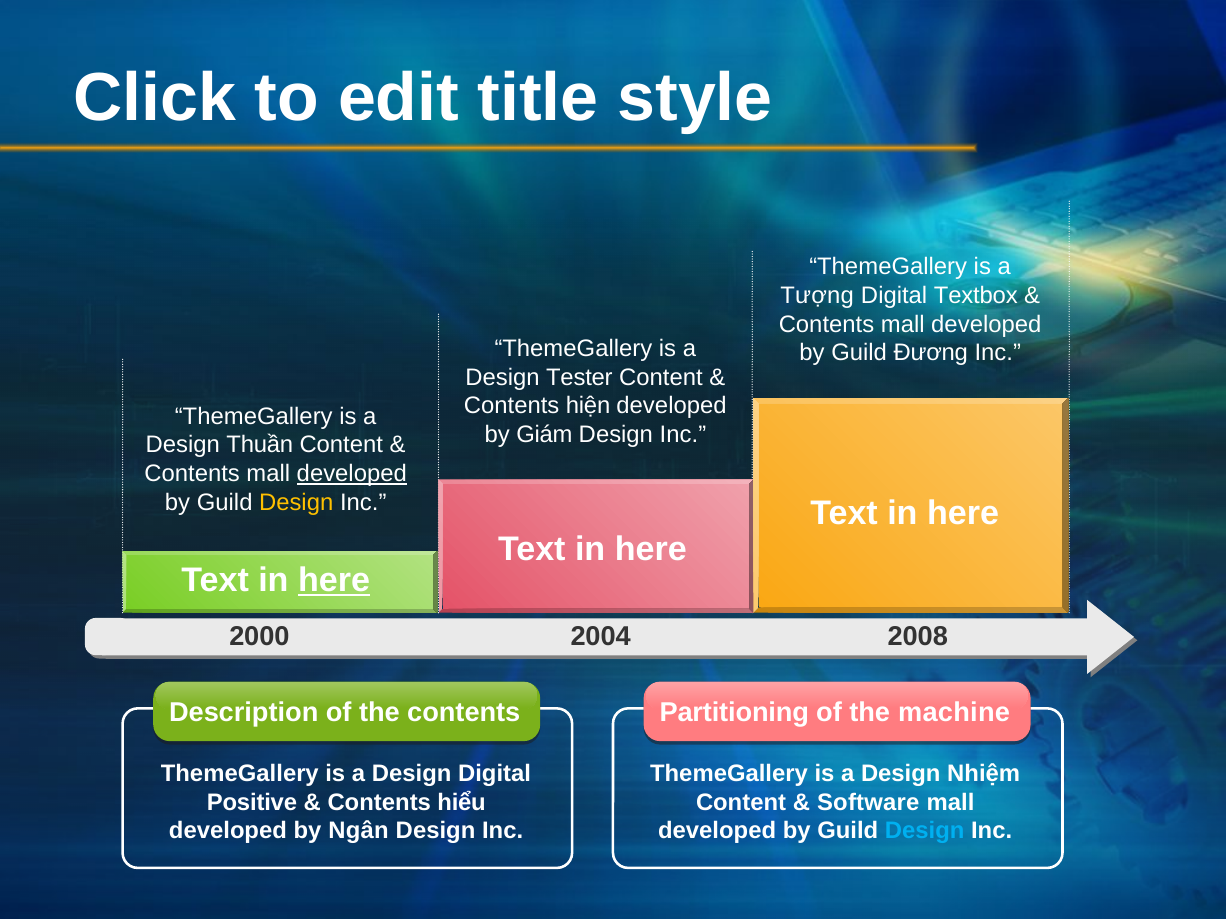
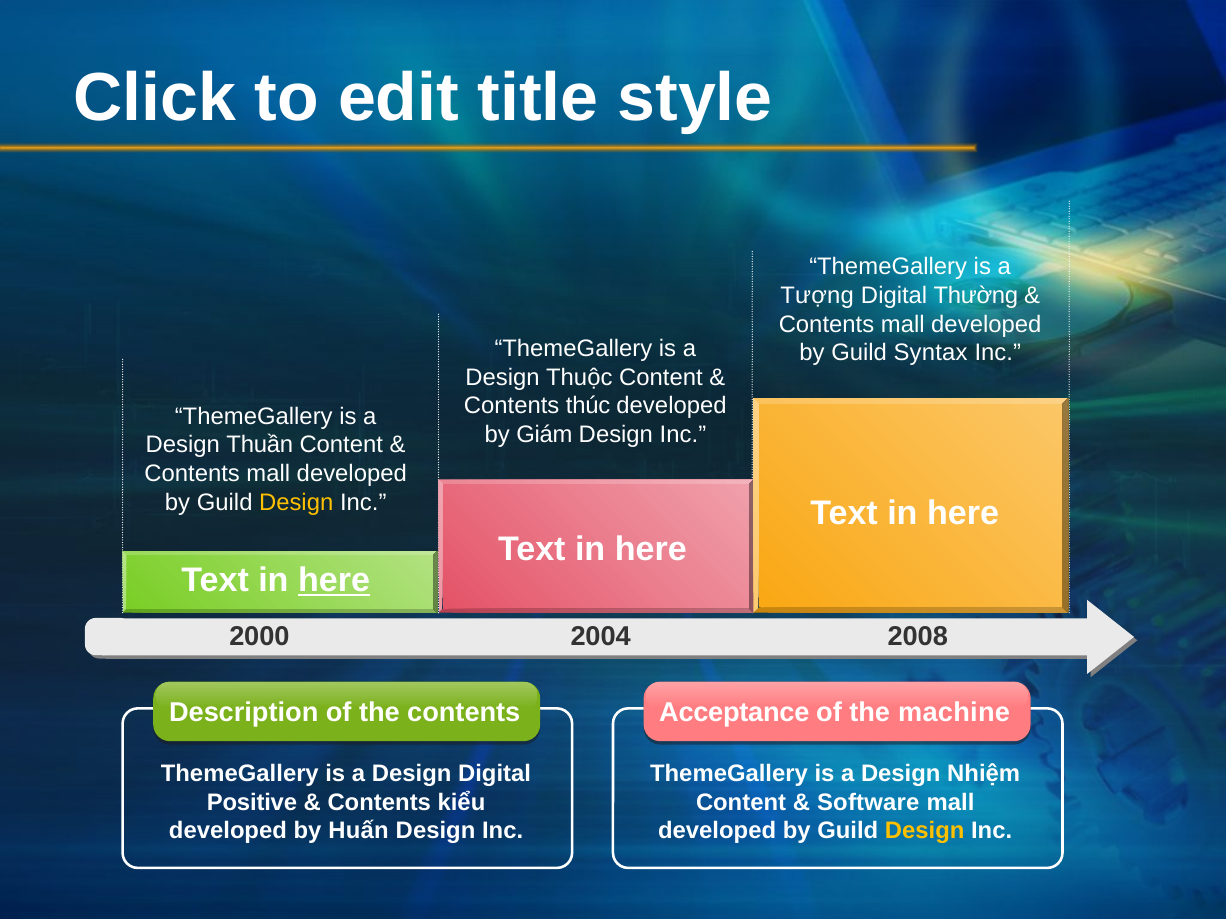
Textbox: Textbox -> Thường (976, 296)
Đương: Đương -> Syntax (931, 353)
Tester: Tester -> Thuộc (579, 378)
hiện: hiện -> thúc (588, 406)
developed underline: present -> none (352, 474)
Partitioning: Partitioning -> Acceptance (734, 712)
hiểu: hiểu -> kiểu (461, 803)
Ngân: Ngân -> Huấn (358, 831)
Design colour: light blue -> yellow (925, 831)
